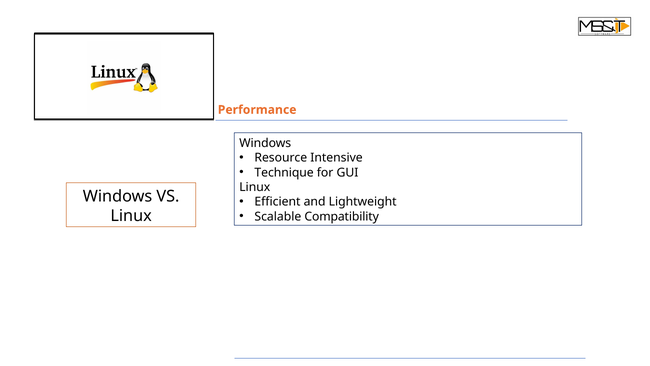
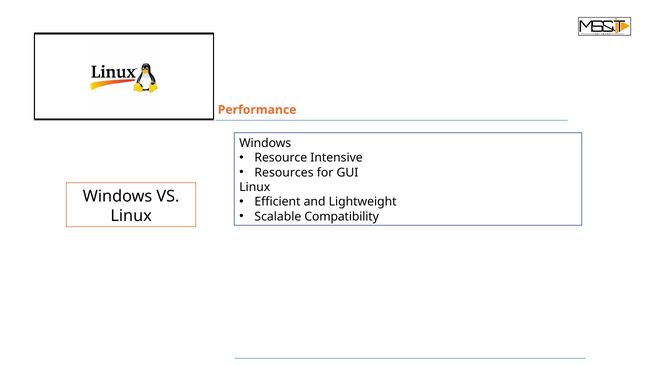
Technique: Technique -> Resources (284, 172)
